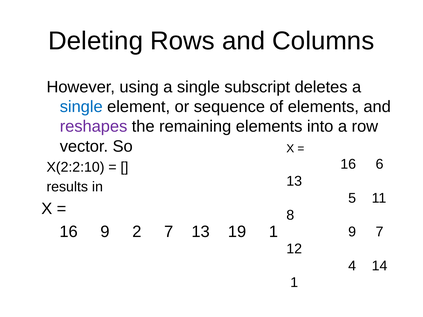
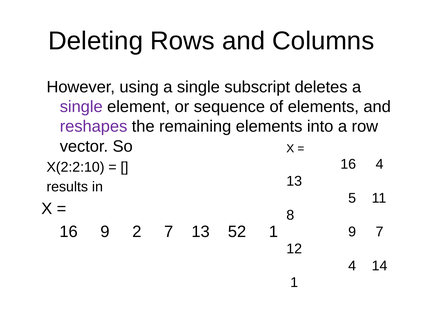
single colour: blue -> purple (81, 107)
16 6: 6 -> 4 (380, 164)
19: 19 -> 52 (237, 232)
